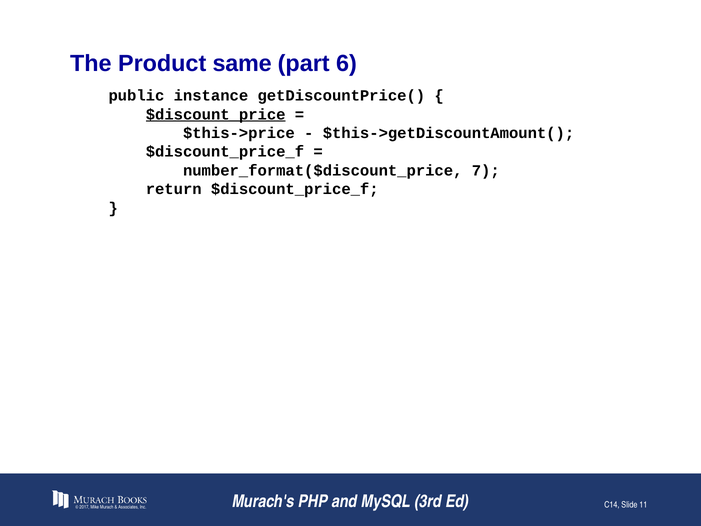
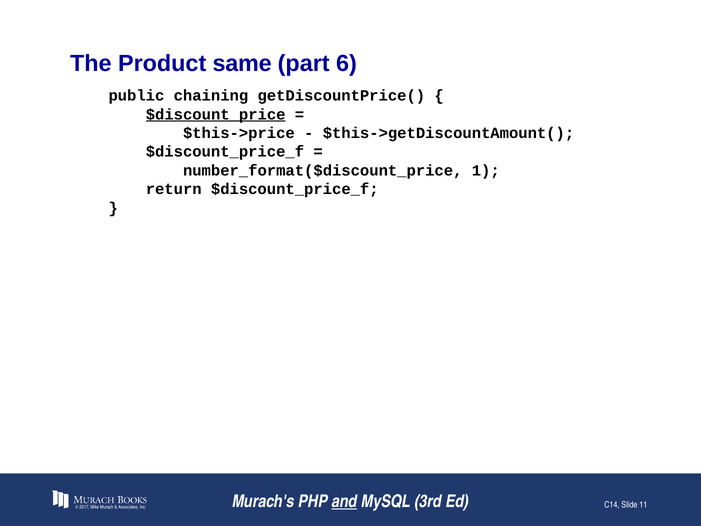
instance: instance -> chaining (211, 96)
7: 7 -> 1 (486, 170)
and underline: none -> present (344, 501)
